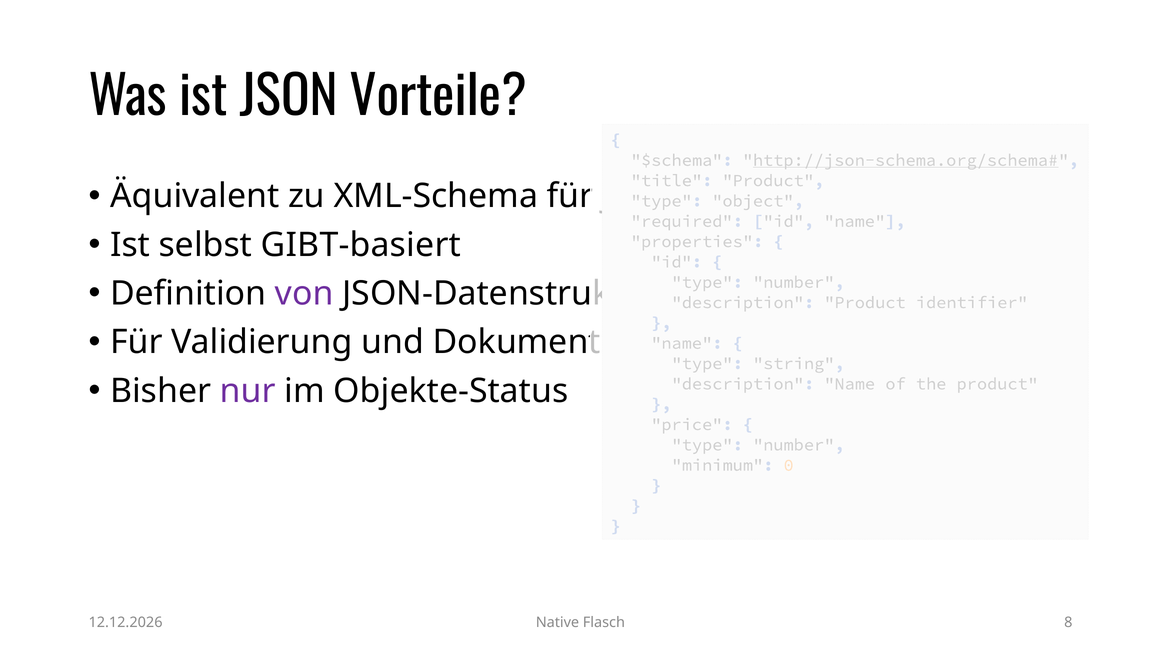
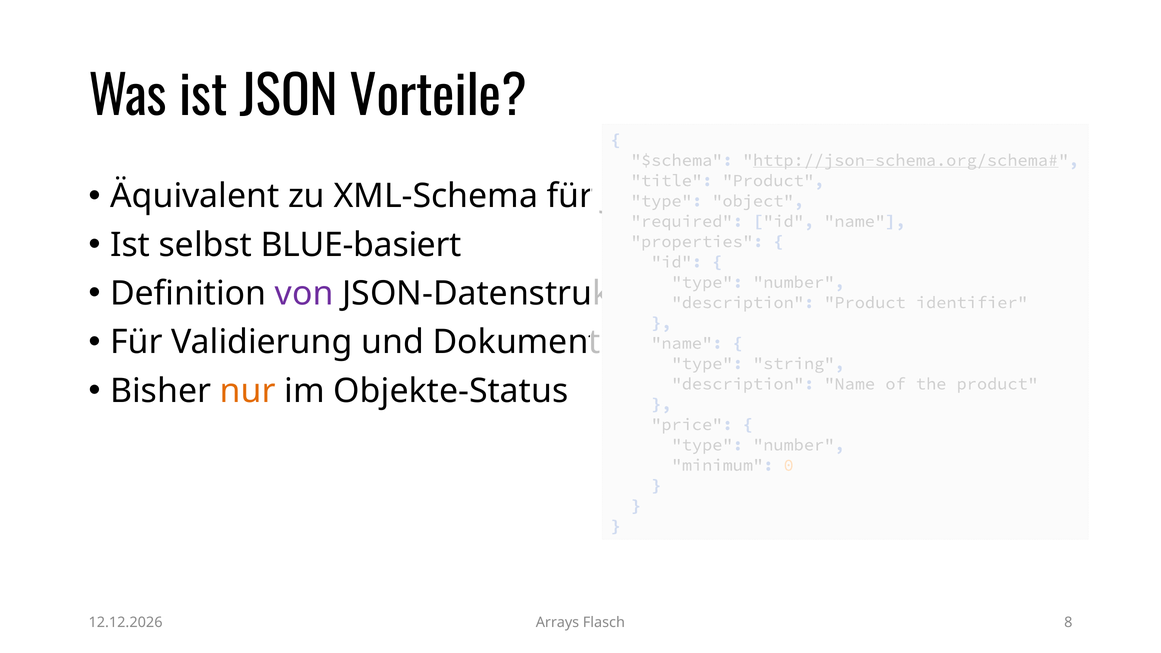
GIBT-basiert: GIBT-basiert -> BLUE-basiert (361, 245)
nur colour: purple -> orange (248, 391)
Native: Native -> Arrays (557, 622)
